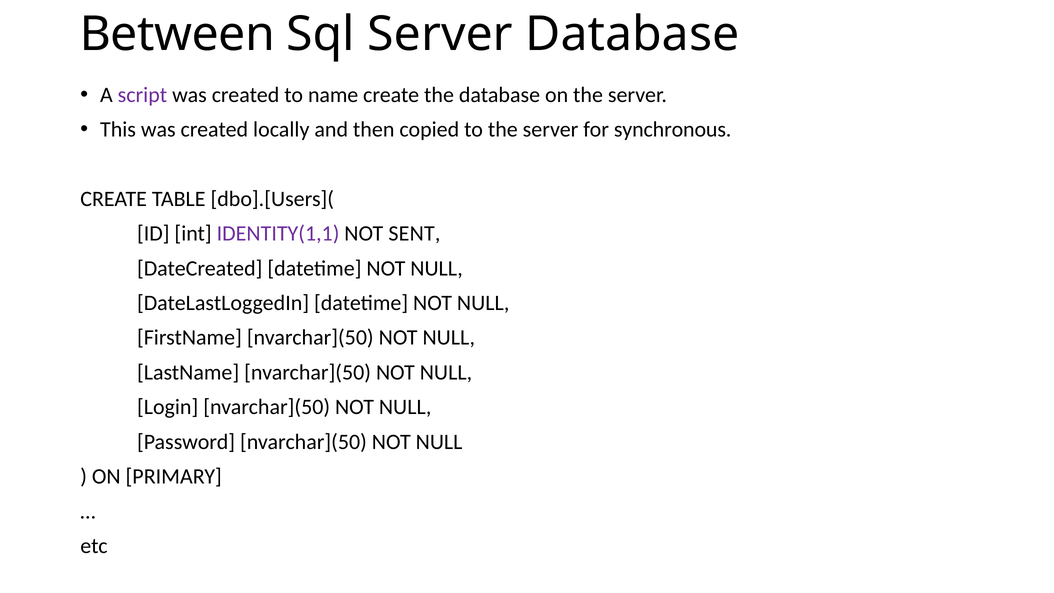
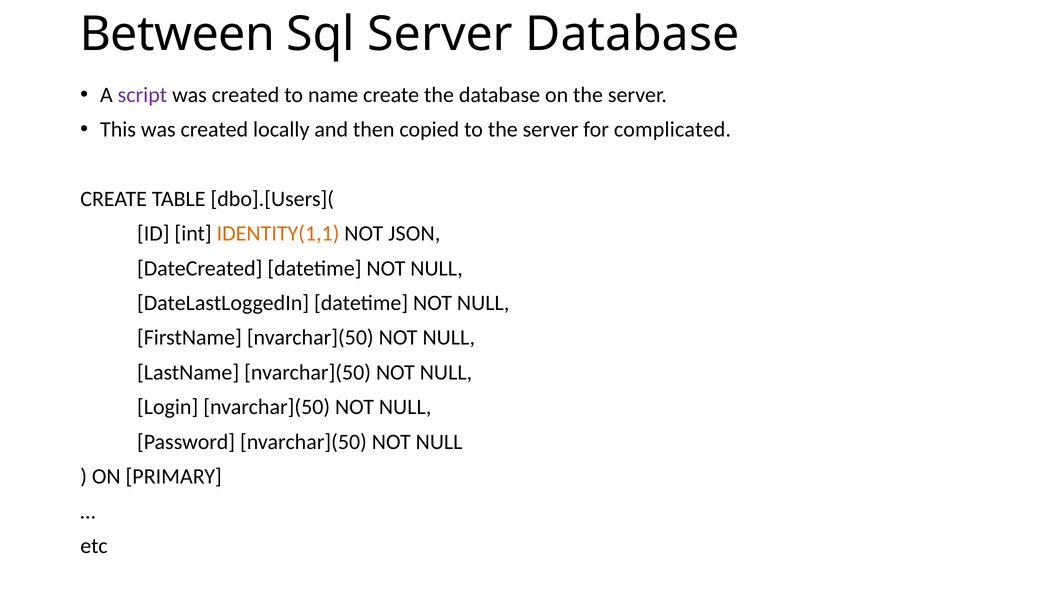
synchronous: synchronous -> complicated (672, 129)
IDENTITY(1,1 colour: purple -> orange (278, 234)
SENT: SENT -> JSON (414, 234)
